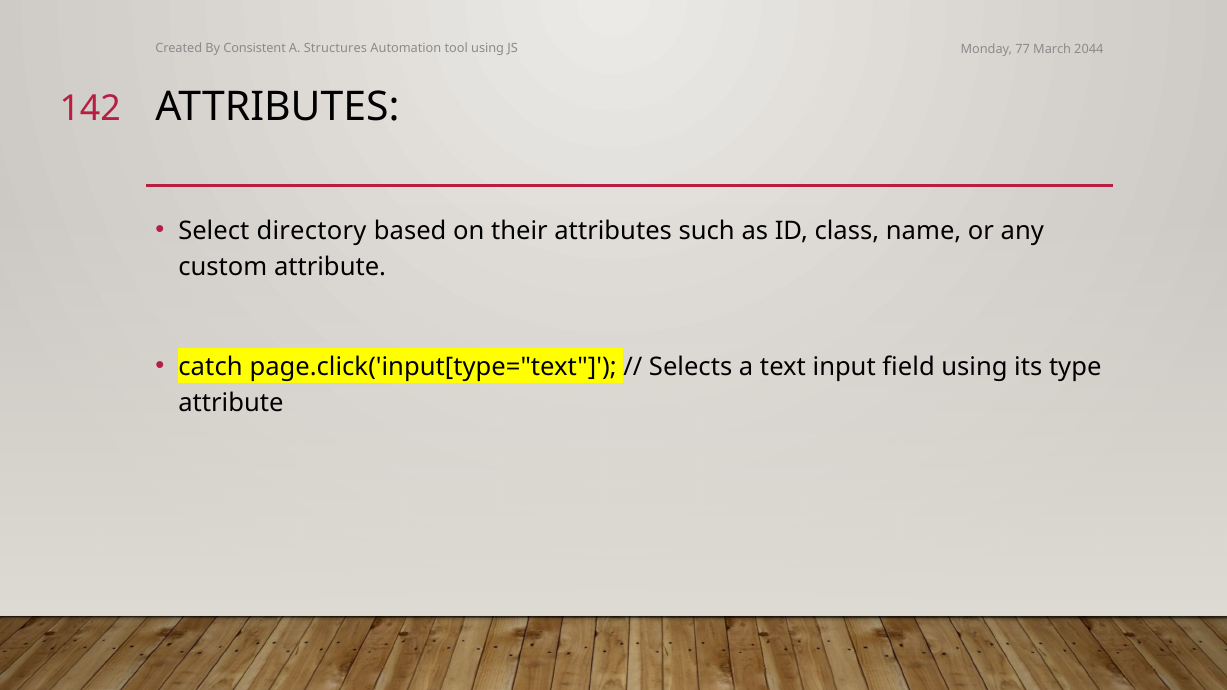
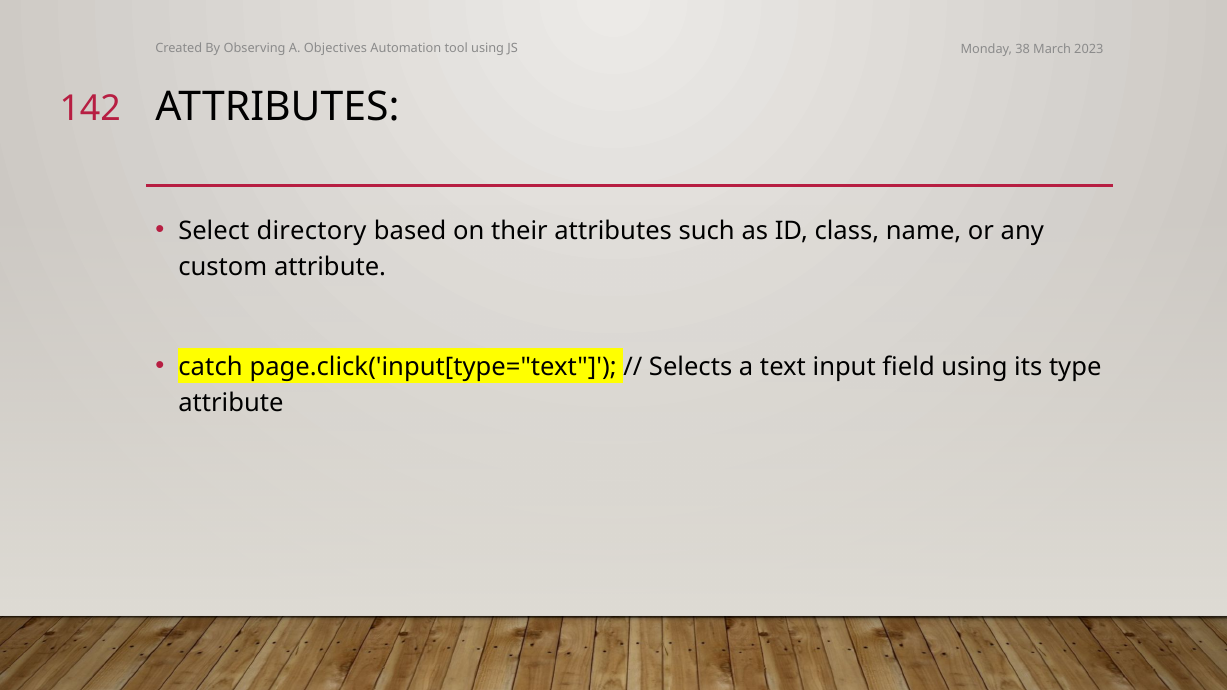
Consistent: Consistent -> Observing (255, 49)
Structures: Structures -> Objectives (335, 49)
77: 77 -> 38 (1023, 50)
2044: 2044 -> 2023 (1089, 50)
